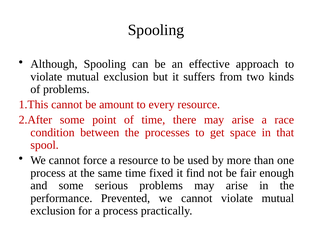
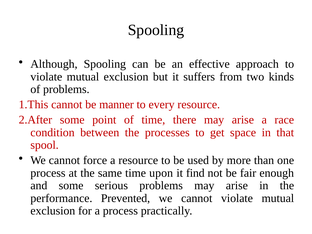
amount: amount -> manner (116, 105)
fixed: fixed -> upon (161, 173)
